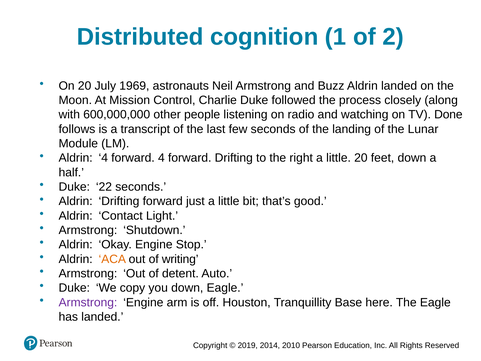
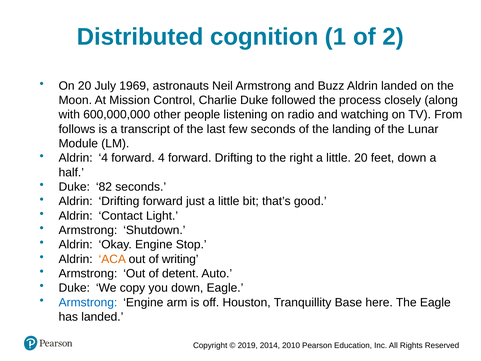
Done: Done -> From (448, 115)
22: 22 -> 82 (104, 187)
Armstrong colour: purple -> blue (88, 302)
